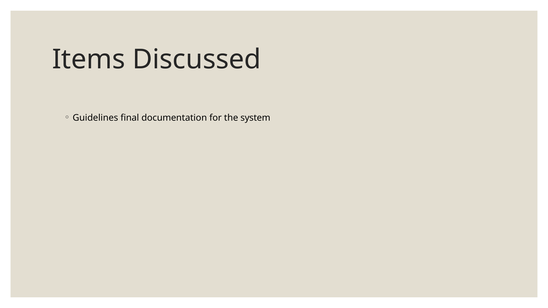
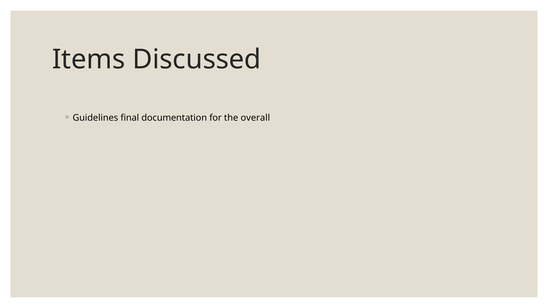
system: system -> overall (255, 118)
